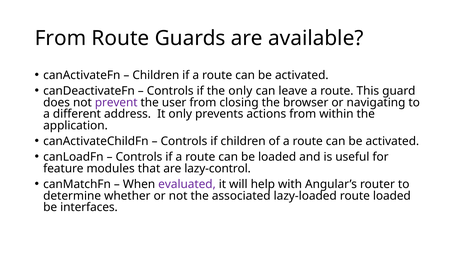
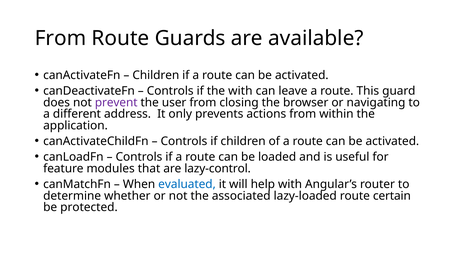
the only: only -> with (240, 91)
evaluated colour: purple -> blue (187, 184)
route loaded: loaded -> certain (392, 196)
interfaces: interfaces -> protected (89, 207)
